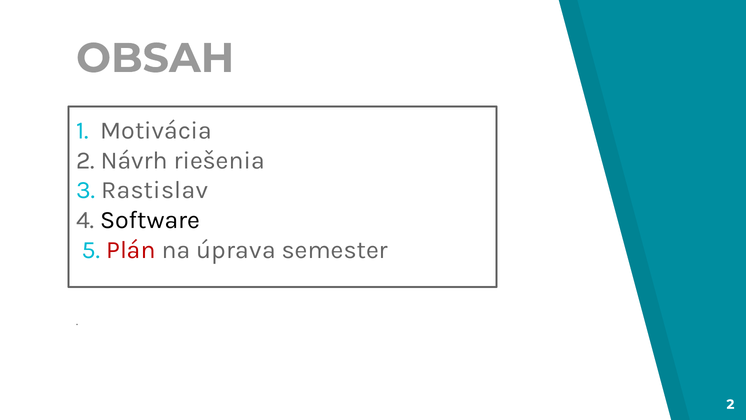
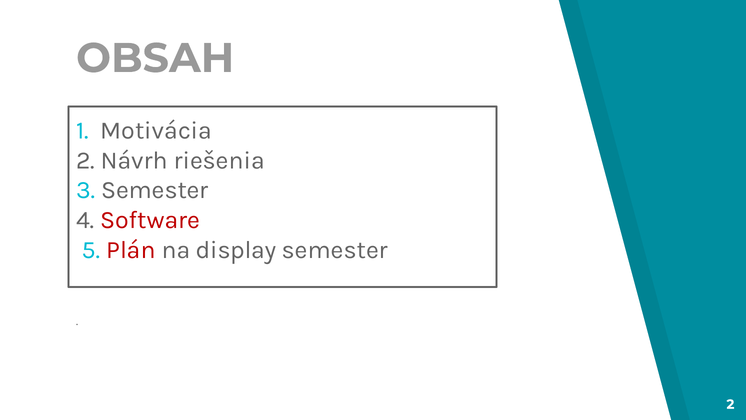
3 Rastislav: Rastislav -> Semester (155, 190)
Software colour: black -> red (150, 220)
úprava: úprava -> display (236, 250)
